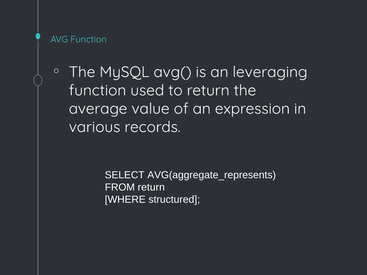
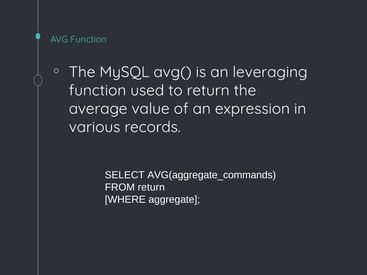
AVG(aggregate_represents: AVG(aggregate_represents -> AVG(aggregate_commands (212, 175)
structured: structured -> aggregate (174, 200)
